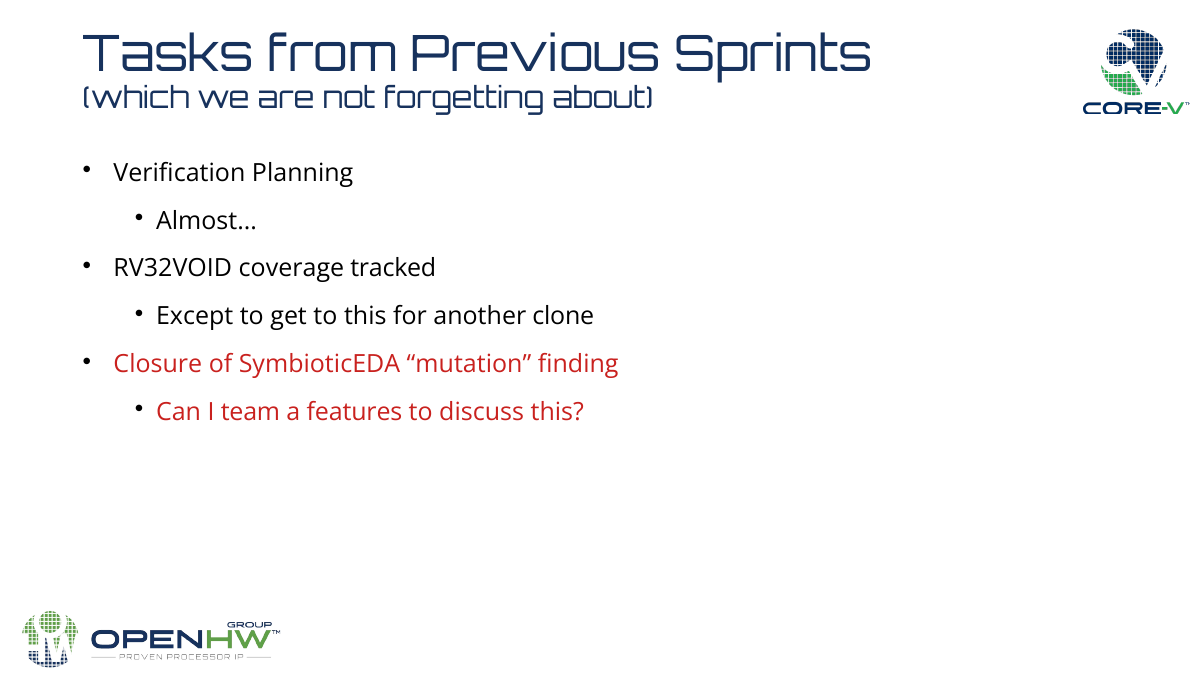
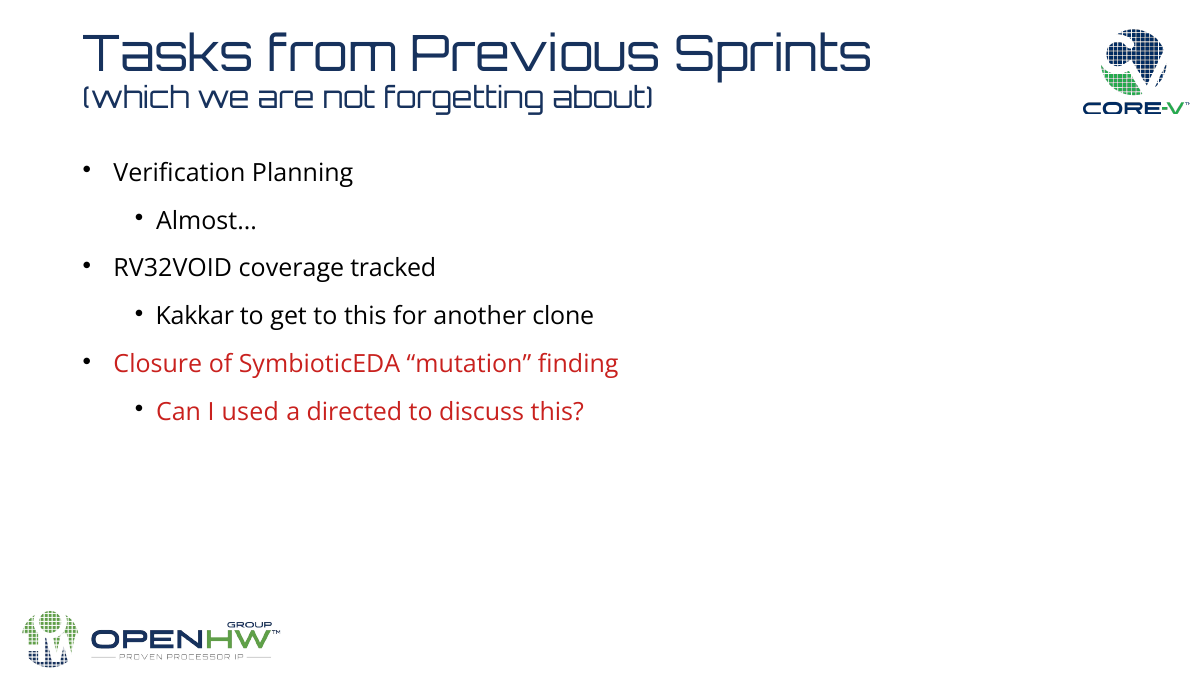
Except: Except -> Kakkar (195, 316)
team: team -> used (250, 412)
features: features -> directed (354, 412)
